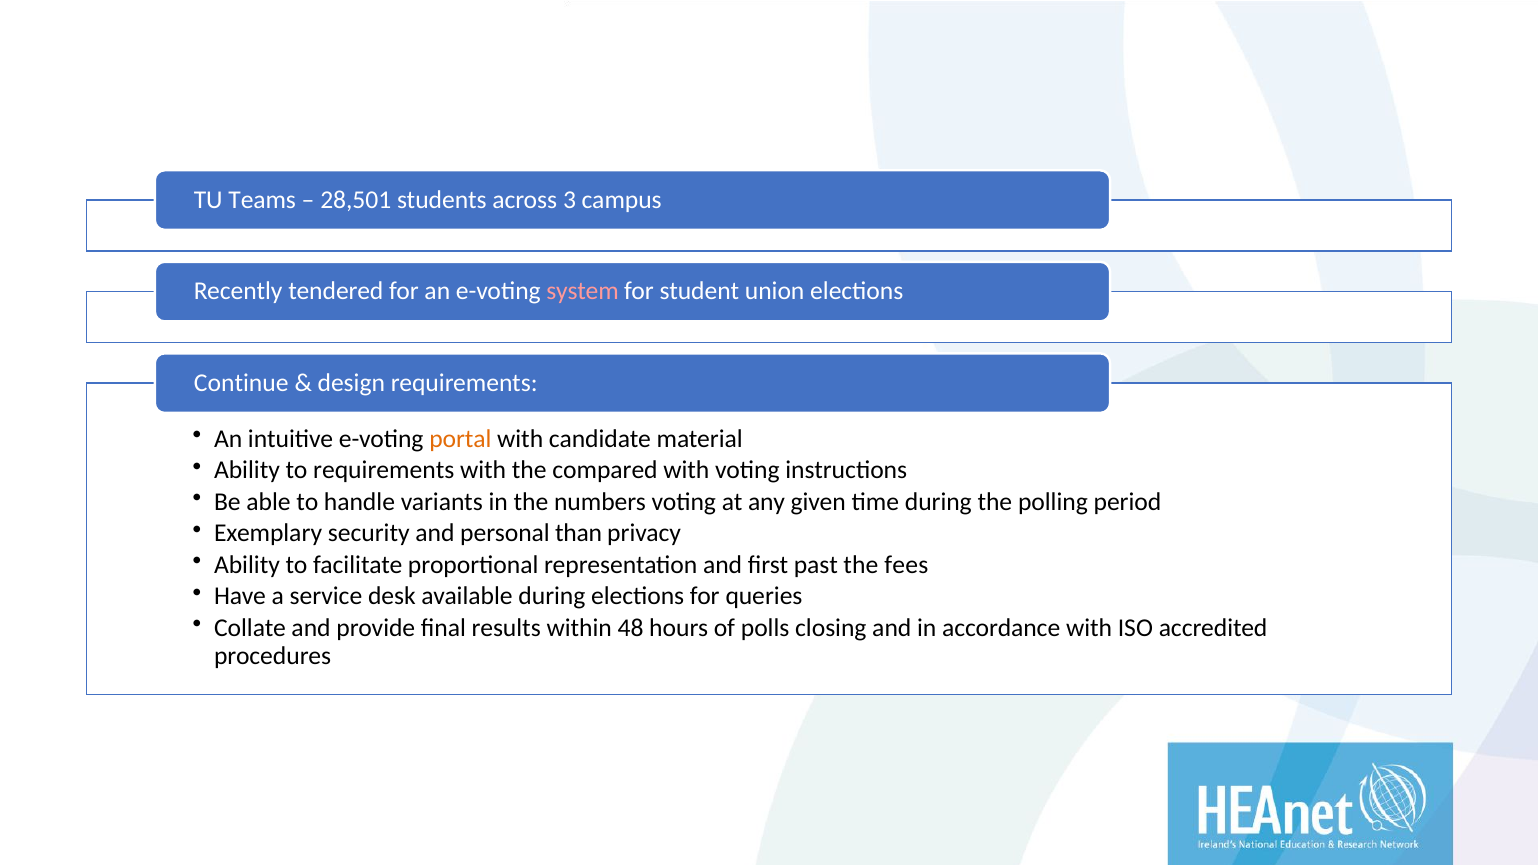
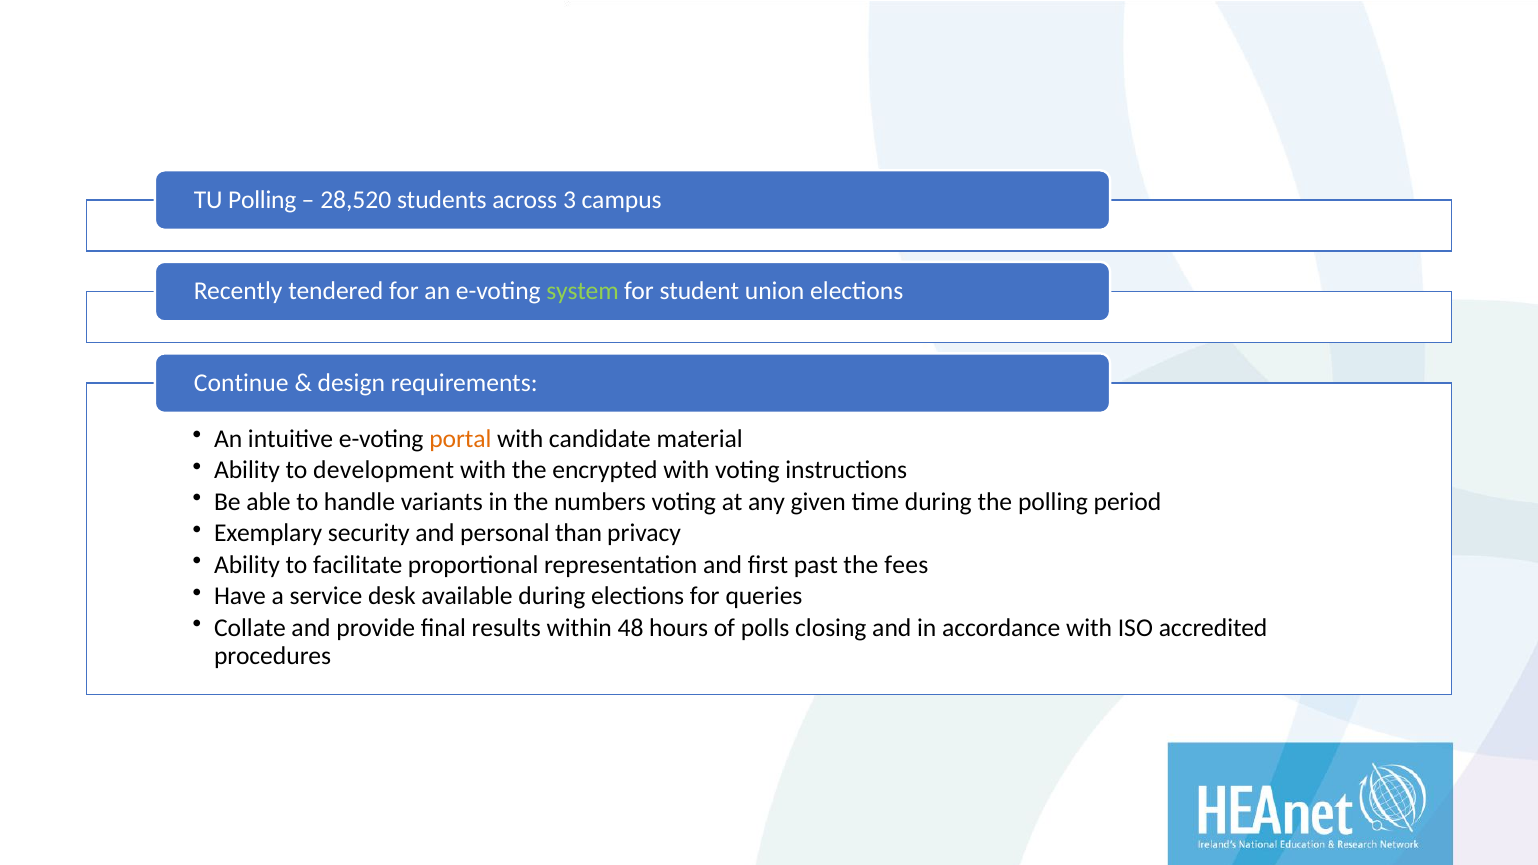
TU Teams: Teams -> Polling (262, 200)
28,501: 28,501 -> 28,520 (356, 200)
system colour: pink -> light green (583, 291)
to requirements: requirements -> development (384, 470)
compared: compared -> encrypted (605, 470)
